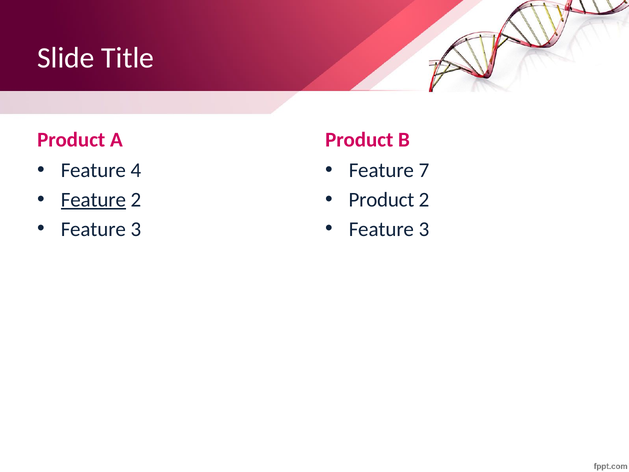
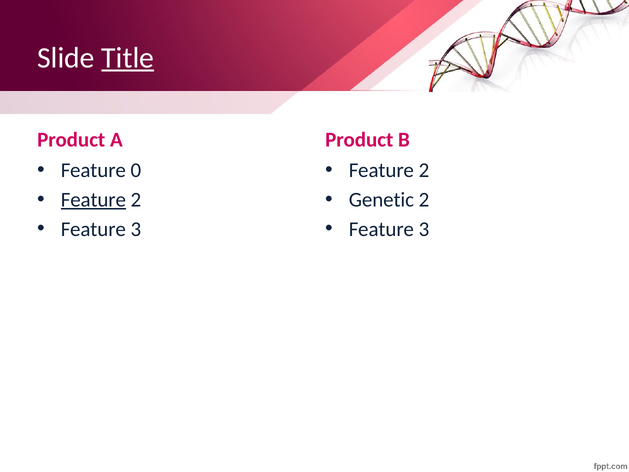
Title underline: none -> present (128, 58)
4: 4 -> 0 (136, 170)
7: 7 -> 2 (424, 170)
Product: Product -> Genetic (381, 200)
